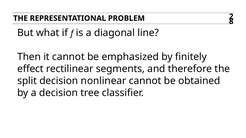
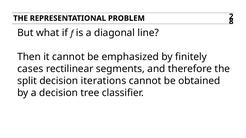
effect: effect -> cases (30, 69)
nonlinear: nonlinear -> iterations (104, 81)
